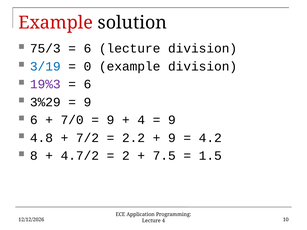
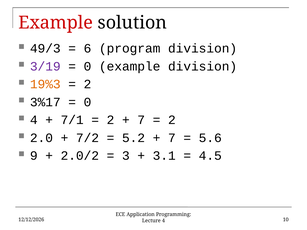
75/3: 75/3 -> 49/3 (45, 48)
6 lecture: lecture -> program (130, 48)
3/19 colour: blue -> purple (45, 66)
19%3 colour: purple -> orange (45, 84)
6: 6 -> 2 (87, 84)
3%29: 3%29 -> 3%17 (45, 102)
9: 9 -> 0 (87, 102)
6: 6 -> 4 (34, 120)
7/0: 7/0 -> 7/1 (72, 120)
9: 9 -> 2 (111, 120)
4: 4 -> 7 (141, 120)
9: 9 -> 2 (172, 120)
4.8: 4.8 -> 2.0 (41, 138)
2.2: 2.2 -> 5.2 (134, 138)
9: 9 -> 7 (172, 138)
4.2: 4.2 -> 5.6 (210, 138)
8: 8 -> 9 (34, 156)
4.7/2: 4.7/2 -> 2.0/2 (80, 156)
2: 2 -> 3 (126, 156)
7.5: 7.5 -> 3.1 (164, 156)
1.5: 1.5 -> 4.5 (210, 156)
